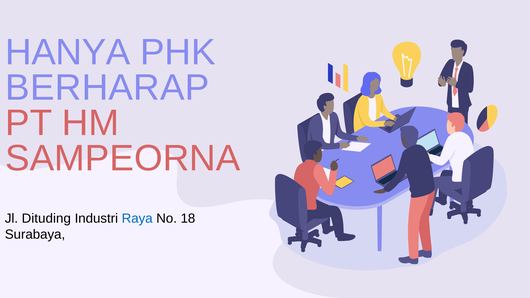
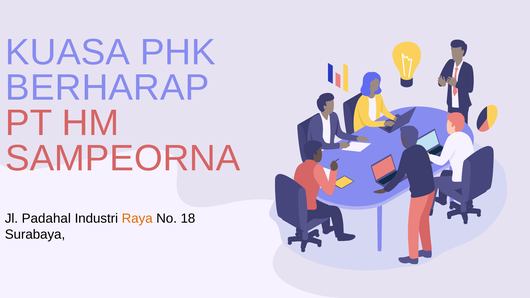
HANYA: HANYA -> KUASA (68, 52)
Dituding: Dituding -> Padahal (46, 219)
Raya colour: blue -> orange (137, 219)
